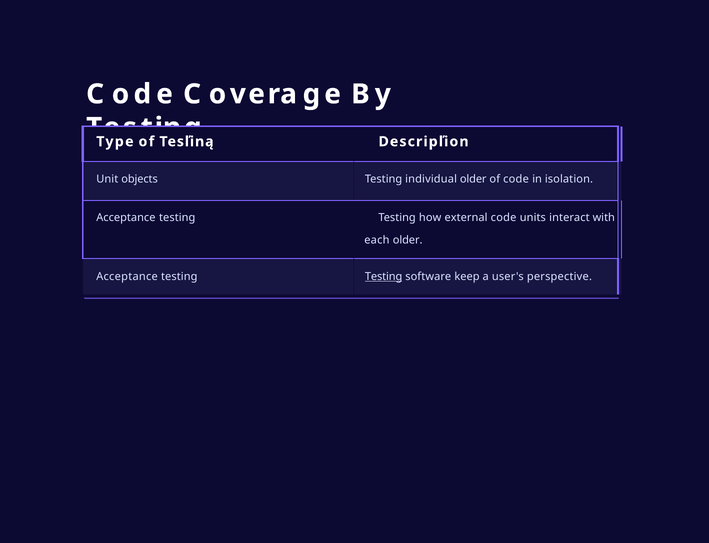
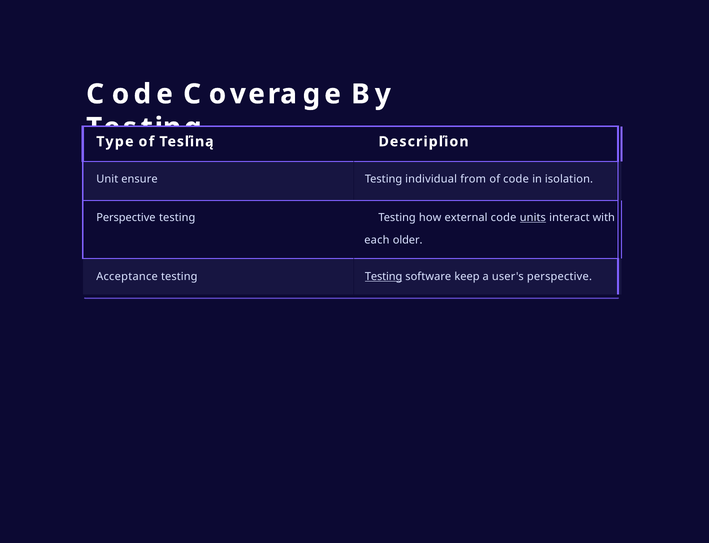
objects: objects -> ensure (139, 179)
individual older: older -> from (473, 179)
Acceptance: Acceptance -> Perspective (126, 218)
units underline: none -> present (533, 218)
